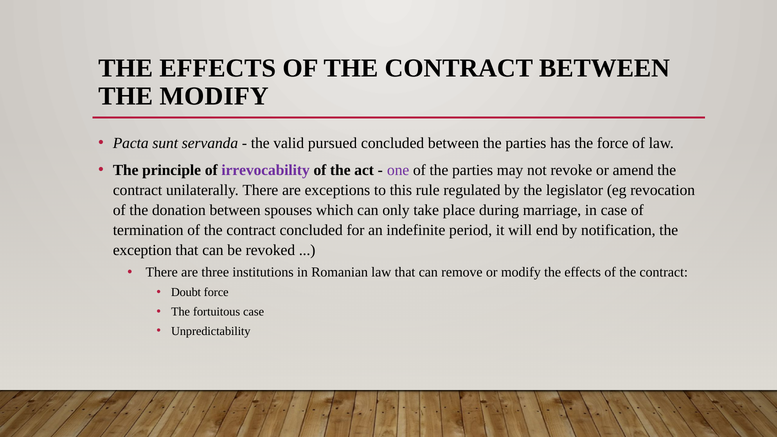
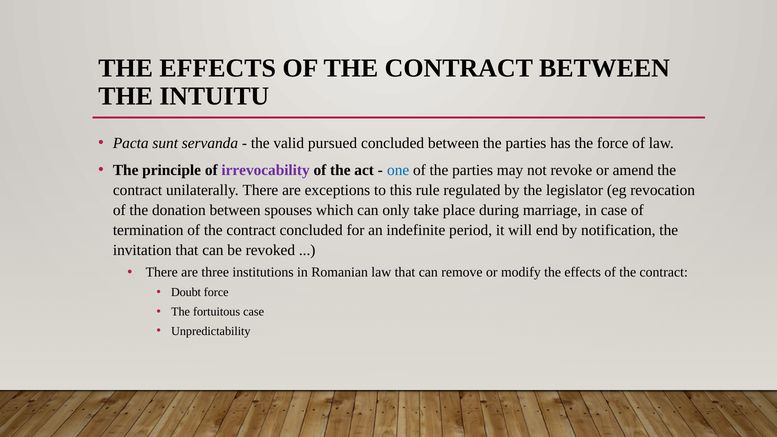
THE MODIFY: MODIFY -> INTUITU (214, 96)
one colour: purple -> blue (398, 170)
exception: exception -> invitation (142, 250)
